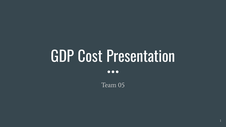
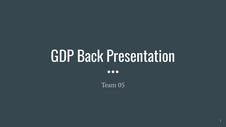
Cost: Cost -> Back (90, 57)
